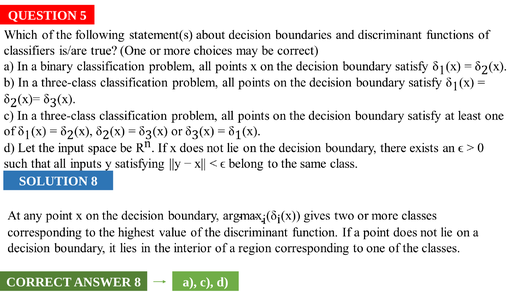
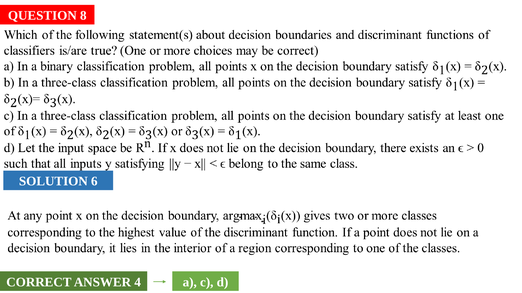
5: 5 -> 8 (83, 16)
SOLUTION 8: 8 -> 6 (94, 182)
ANSWER 8: 8 -> 4 (138, 283)
